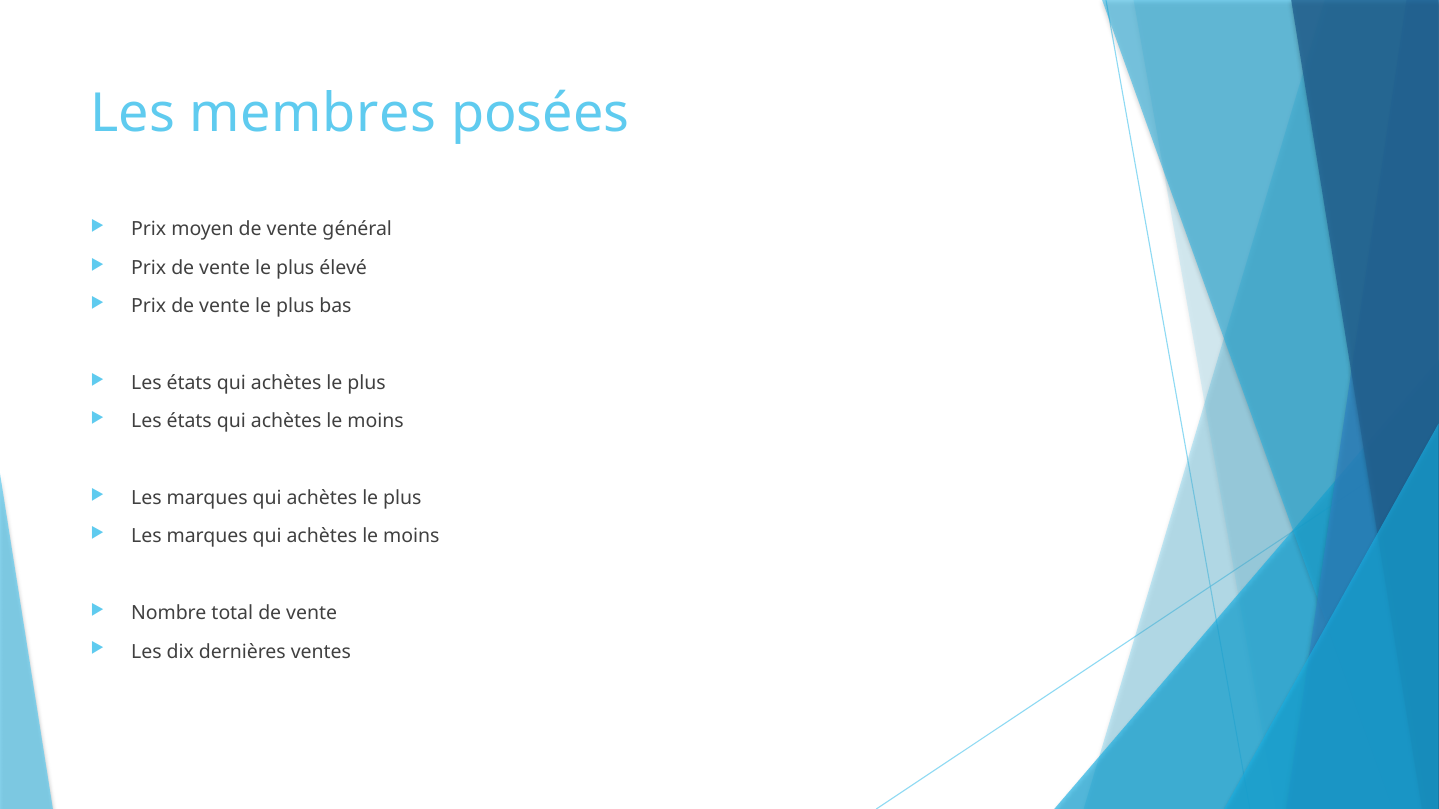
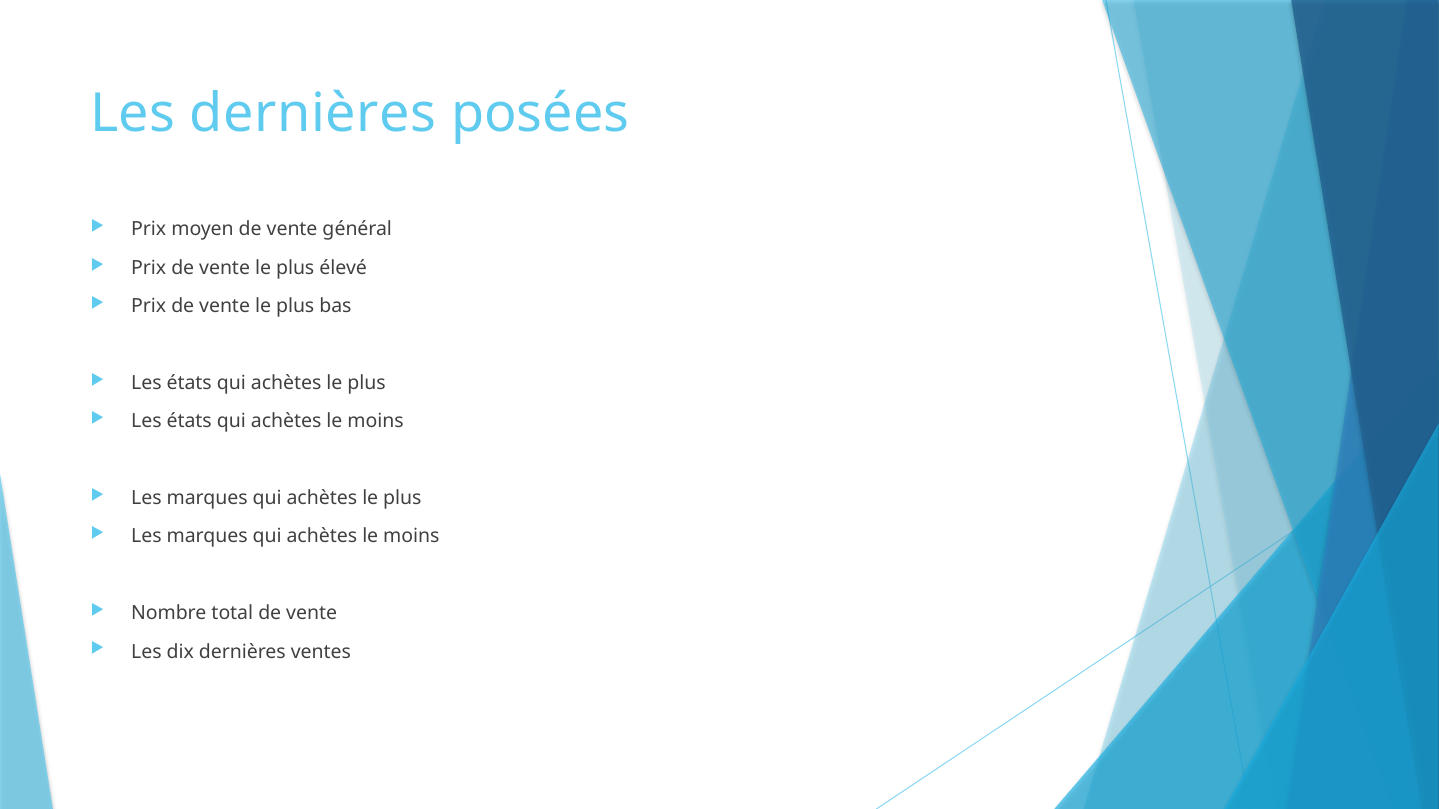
Les membres: membres -> dernières (313, 113)
